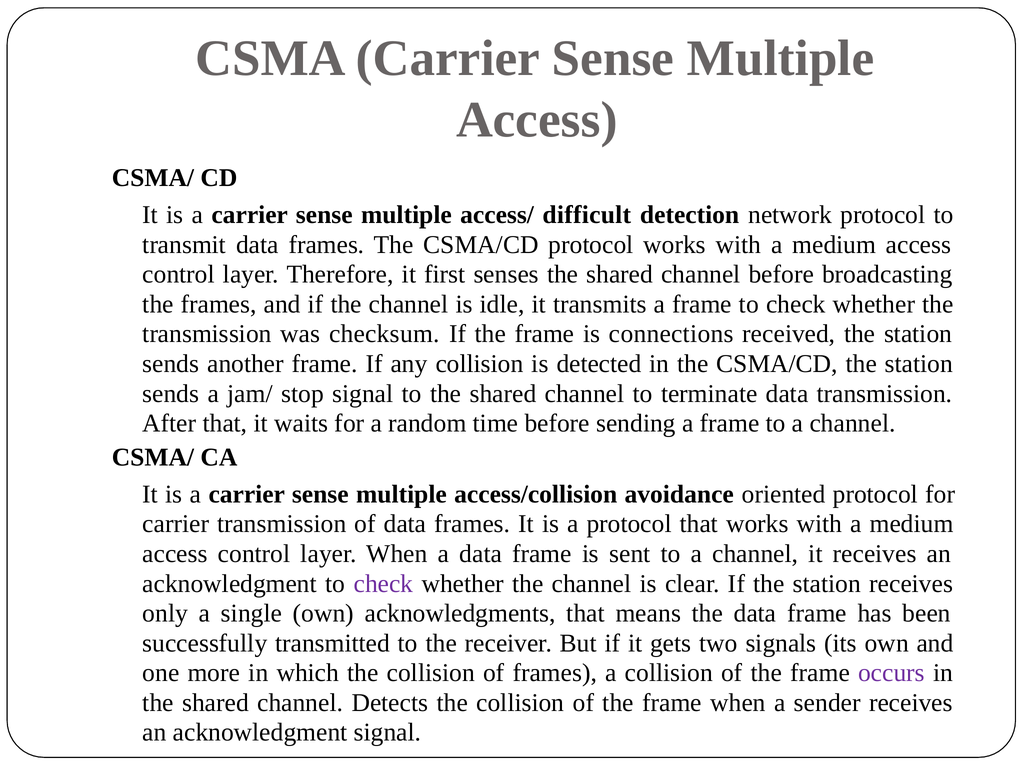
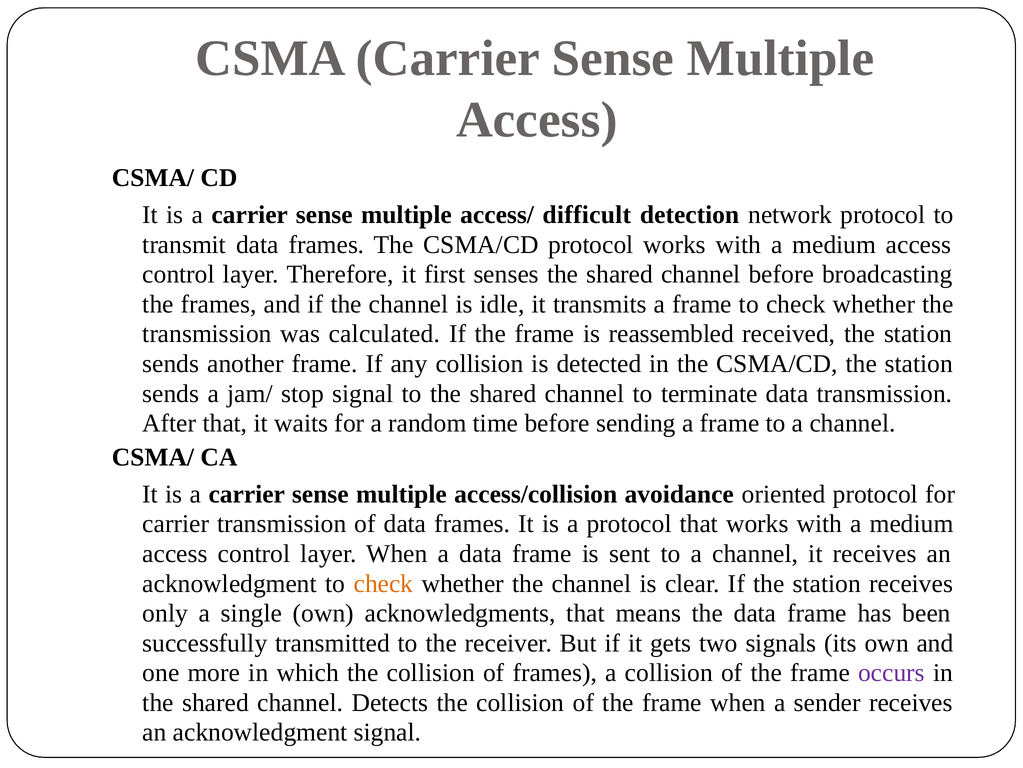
checksum: checksum -> calculated (385, 334)
connections: connections -> reassembled (671, 334)
check colour: purple -> orange (383, 583)
